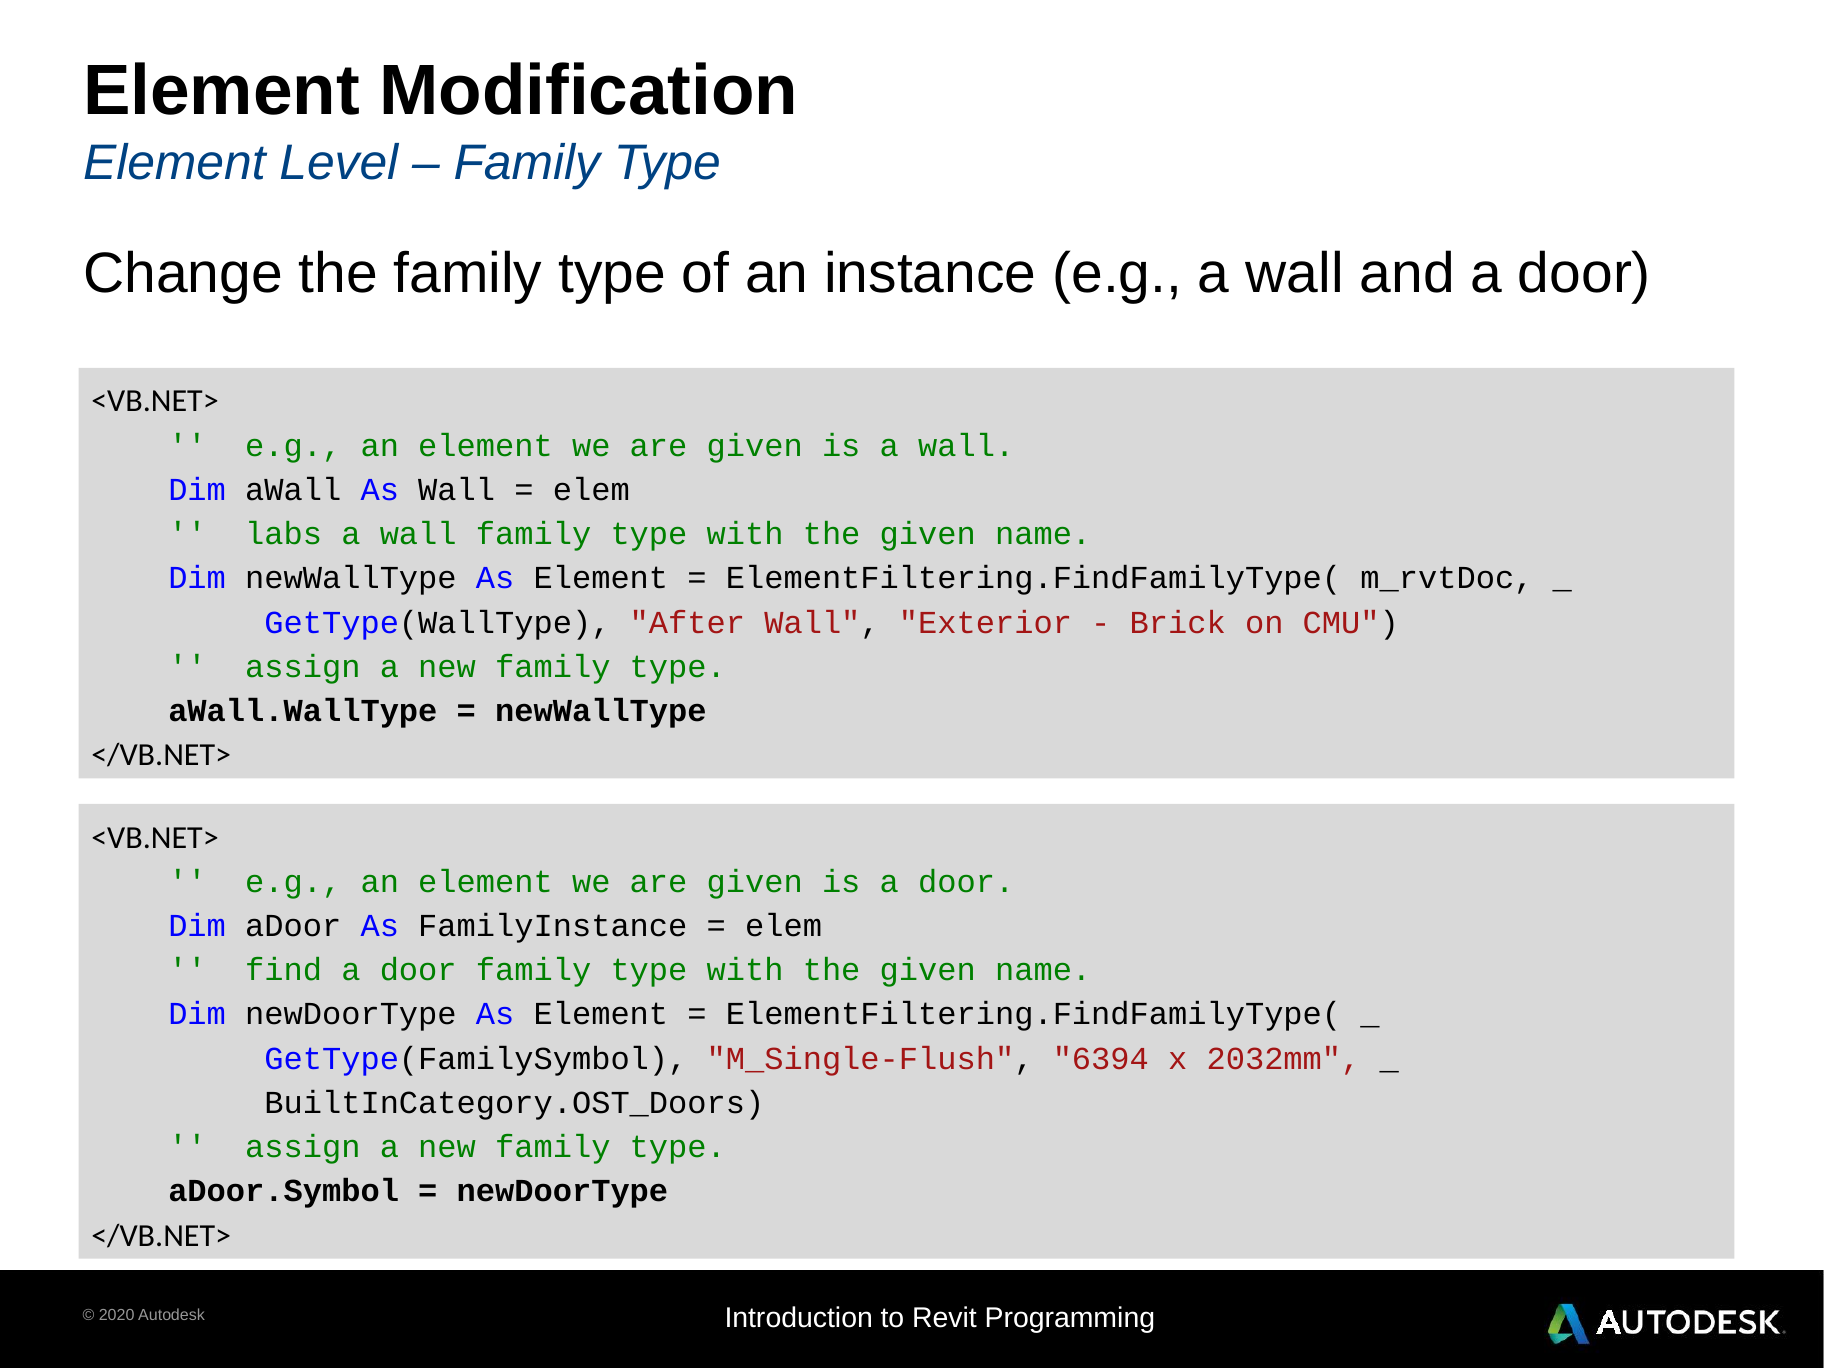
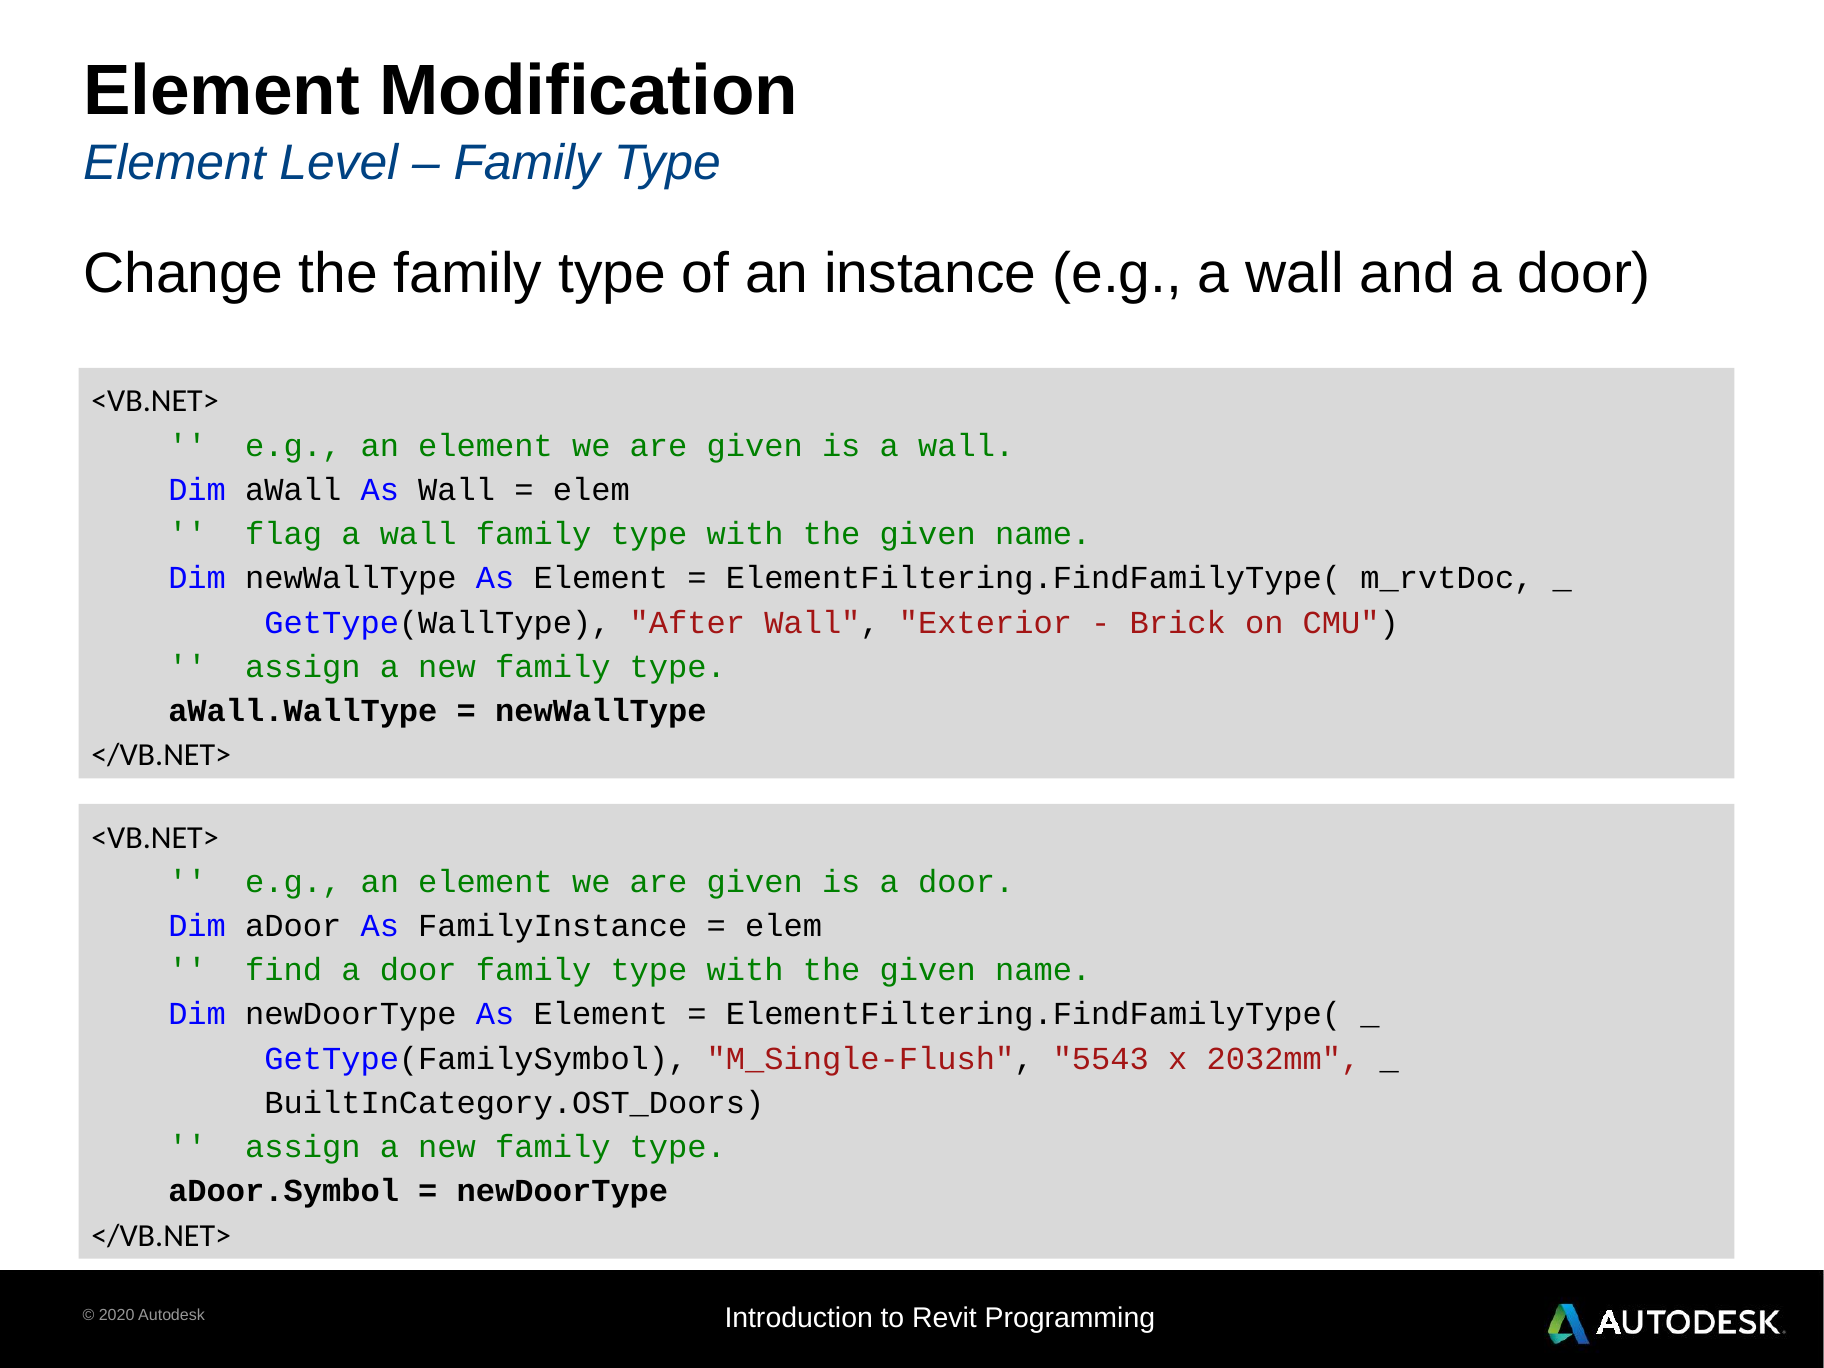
labs: labs -> flag (284, 534)
6394: 6394 -> 5543 (1101, 1058)
